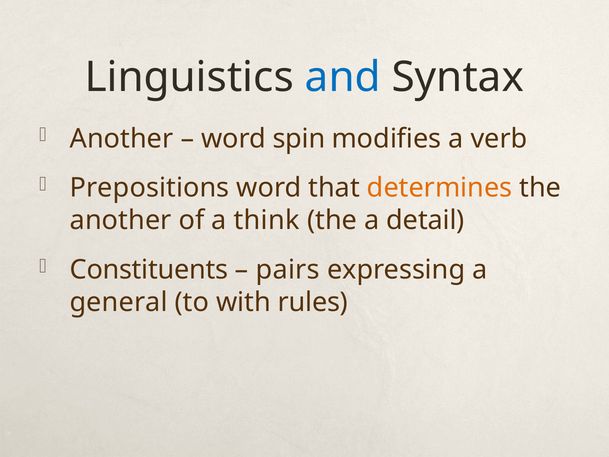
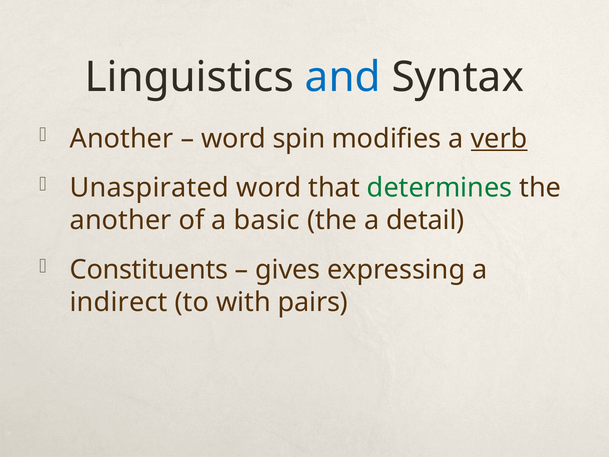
verb underline: none -> present (499, 138)
Prepositions: Prepositions -> Unaspirated (149, 188)
determines colour: orange -> green (440, 188)
think: think -> basic (267, 220)
pairs: pairs -> gives (288, 270)
general: general -> indirect (119, 302)
rules: rules -> pairs (313, 302)
